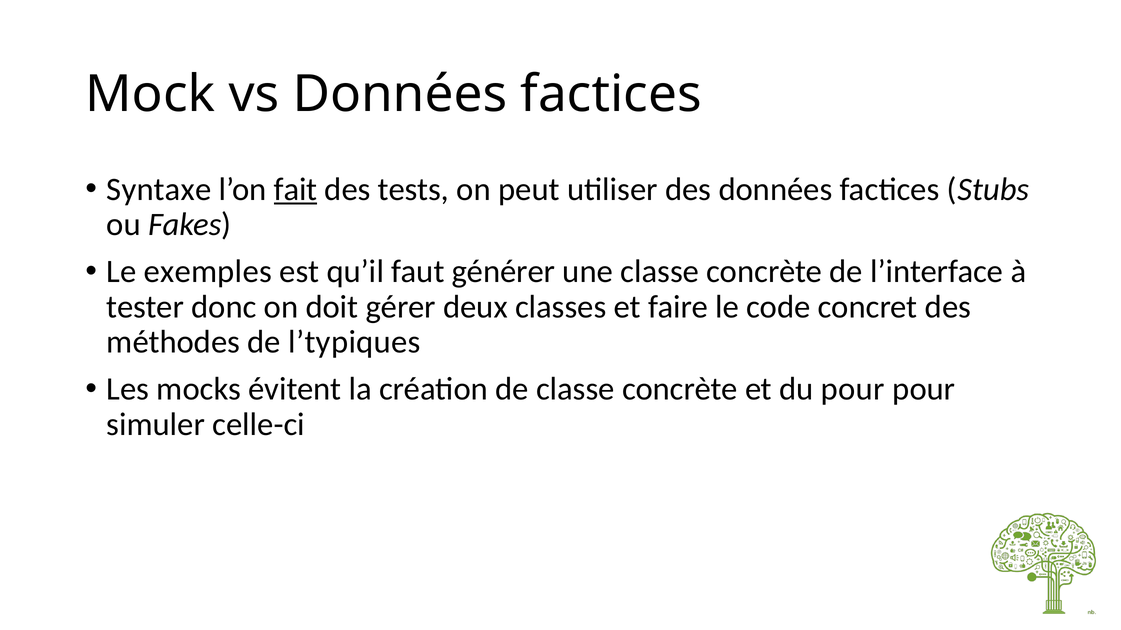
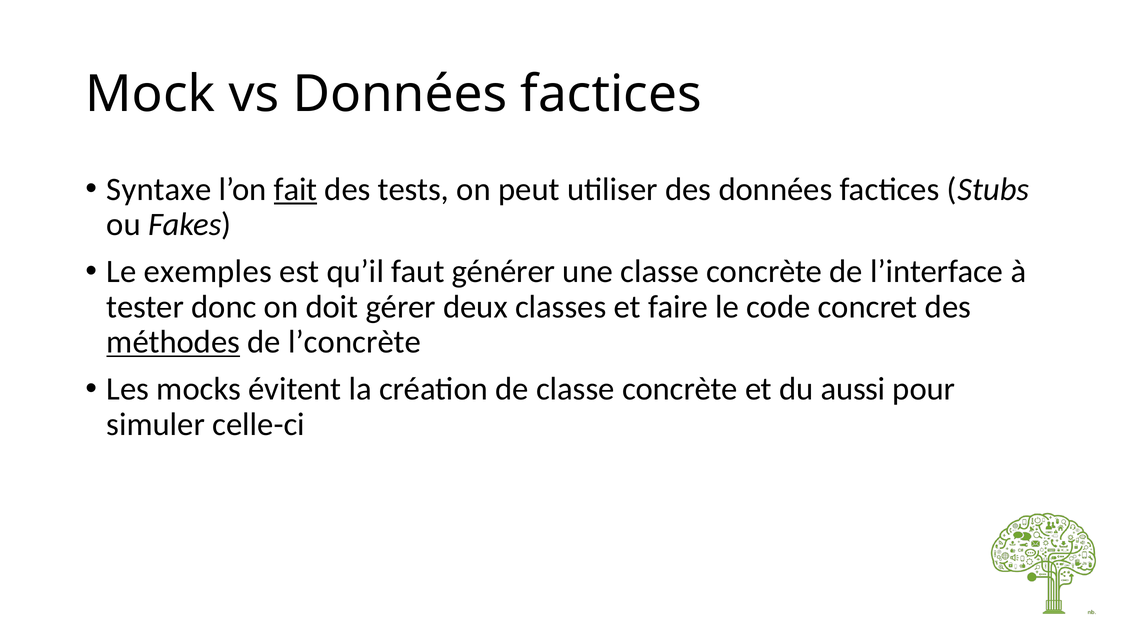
méthodes underline: none -> present (173, 342)
l’typiques: l’typiques -> l’concrète (355, 342)
du pour: pour -> aussi (853, 389)
